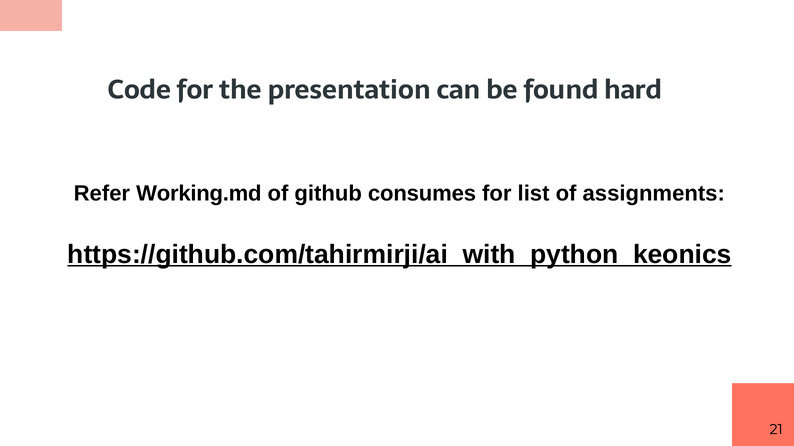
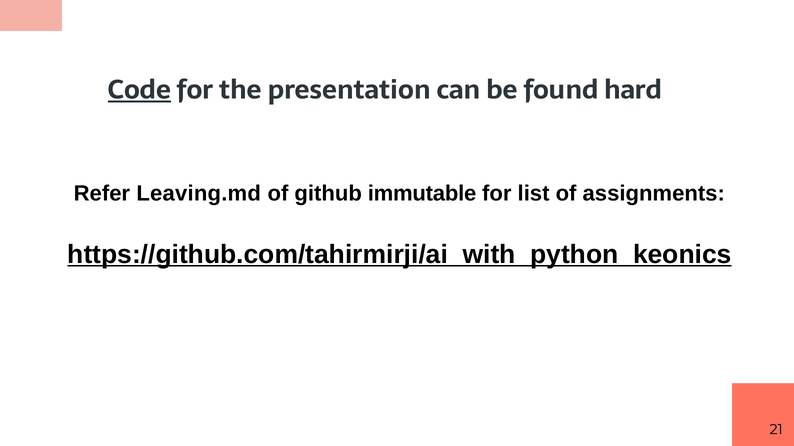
Code underline: none -> present (140, 90)
Working.md: Working.md -> Leaving.md (199, 194)
consumes: consumes -> immutable (422, 194)
